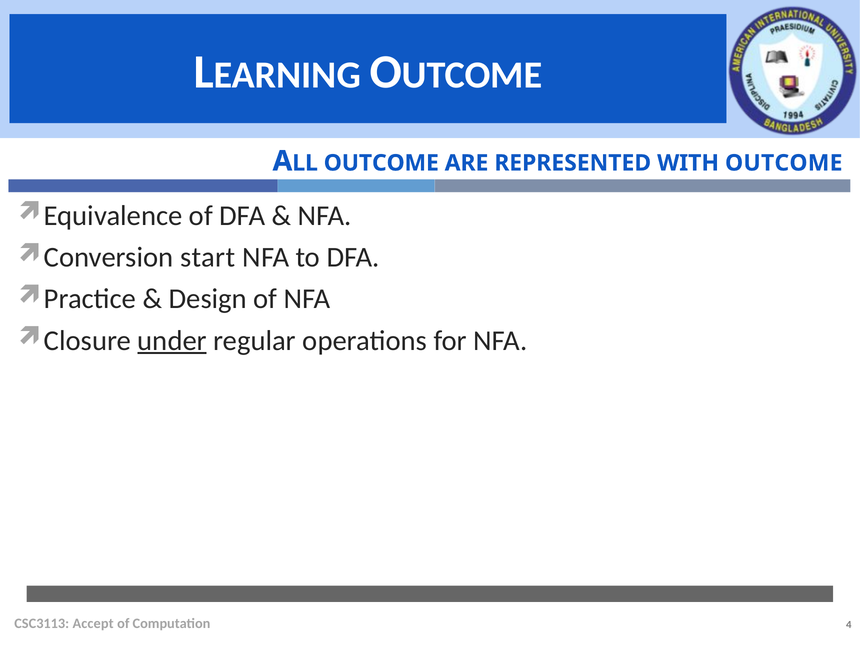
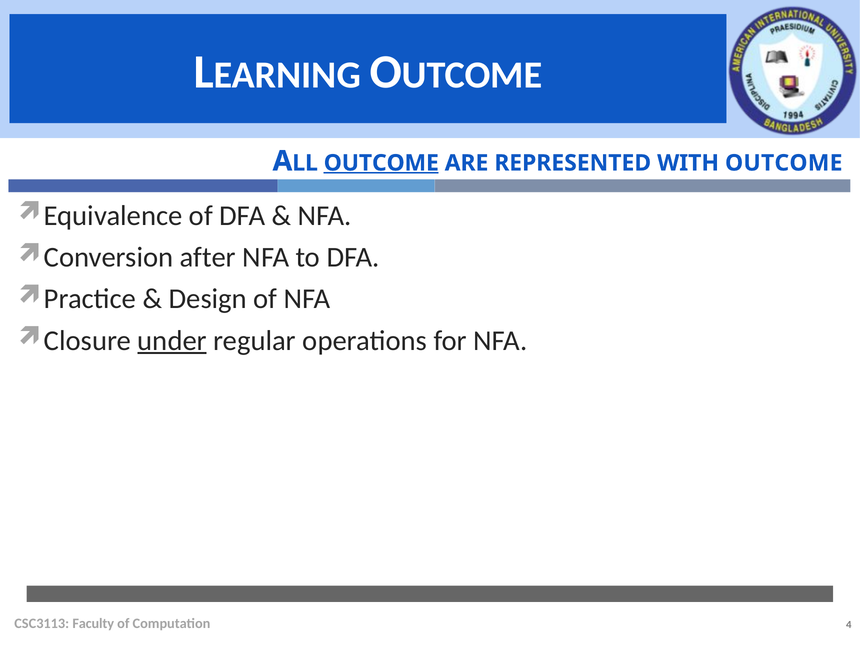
OUTCOME underline: none -> present (381, 163)
start: start -> after (208, 257)
Accept: Accept -> Faculty (93, 623)
